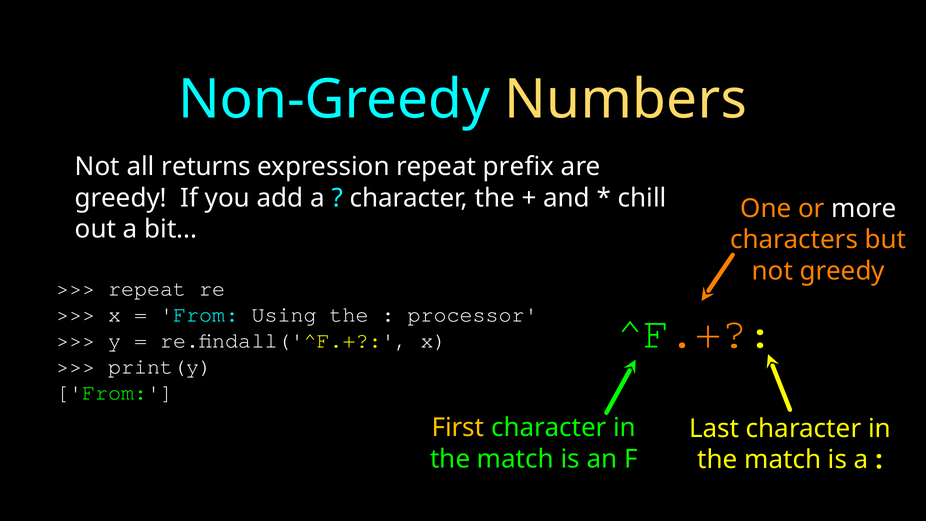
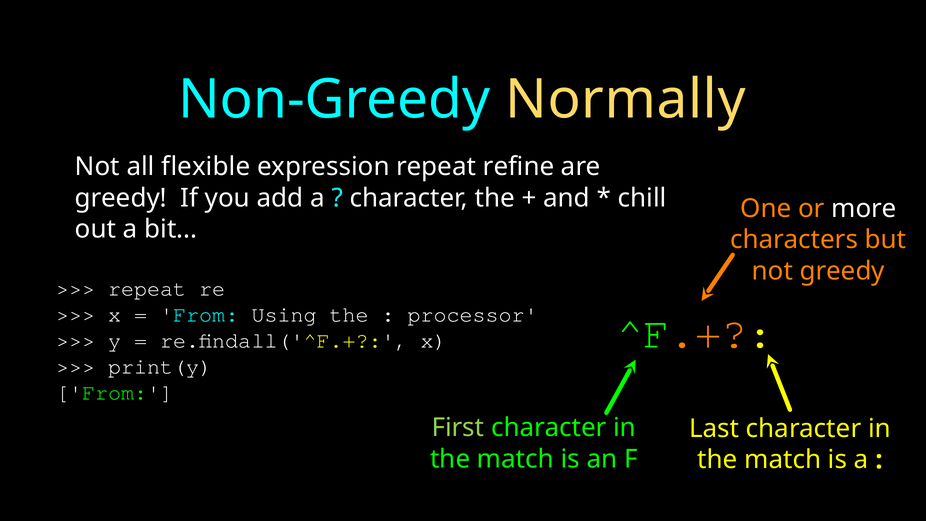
Numbers: Numbers -> Normally (625, 99)
returns: returns -> flexible (206, 167)
prefix: prefix -> refine (519, 167)
First colour: yellow -> light green (458, 428)
